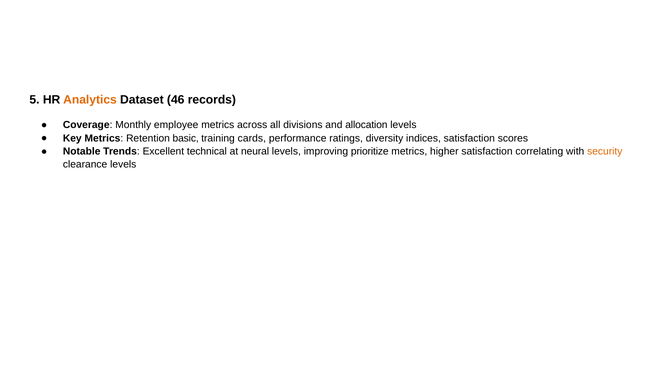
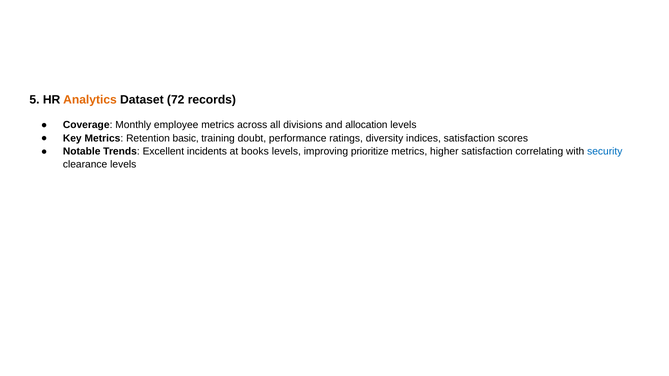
46: 46 -> 72 (176, 100)
cards: cards -> doubt (252, 138)
technical: technical -> incidents (207, 151)
neural: neural -> books (255, 151)
security colour: orange -> blue (605, 151)
